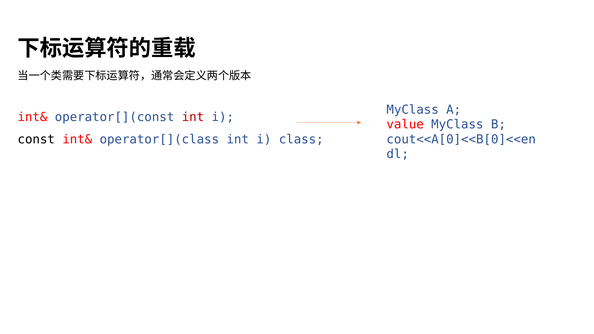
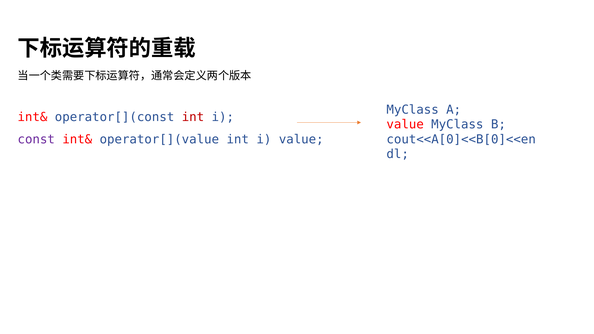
const colour: black -> purple (36, 139)
operator[](class: operator[](class -> operator[](value (159, 139)
i class: class -> value (301, 139)
